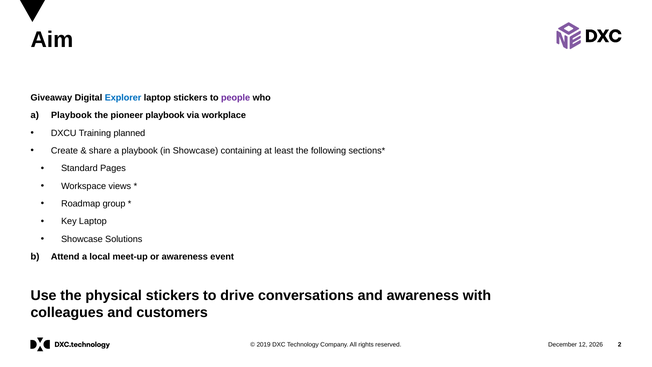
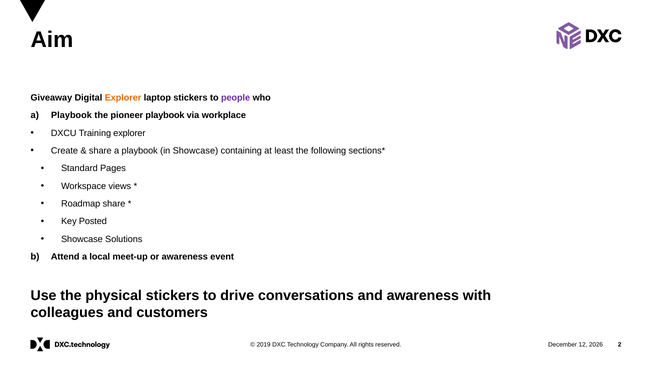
Explorer colour: blue -> orange (123, 98)
Training planned: planned -> explorer (129, 133)
Roadmap group: group -> share (114, 204)
Key Laptop: Laptop -> Posted (93, 221)
